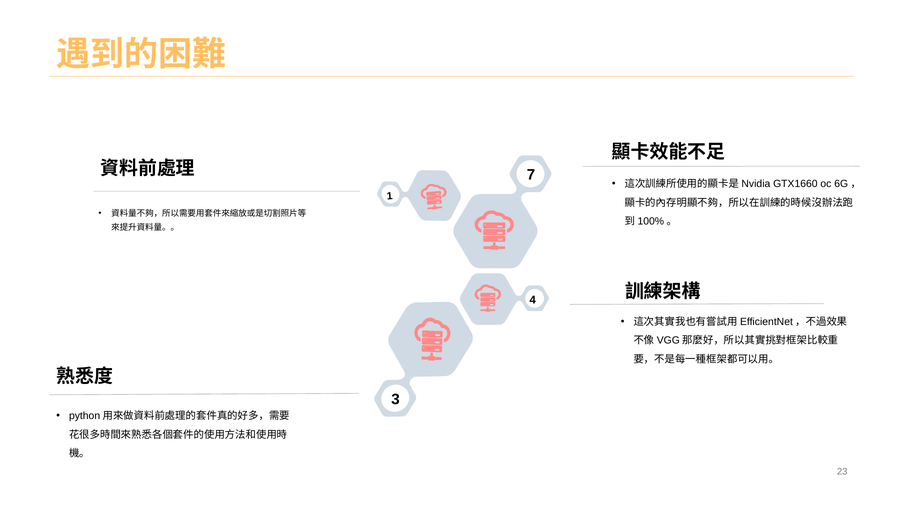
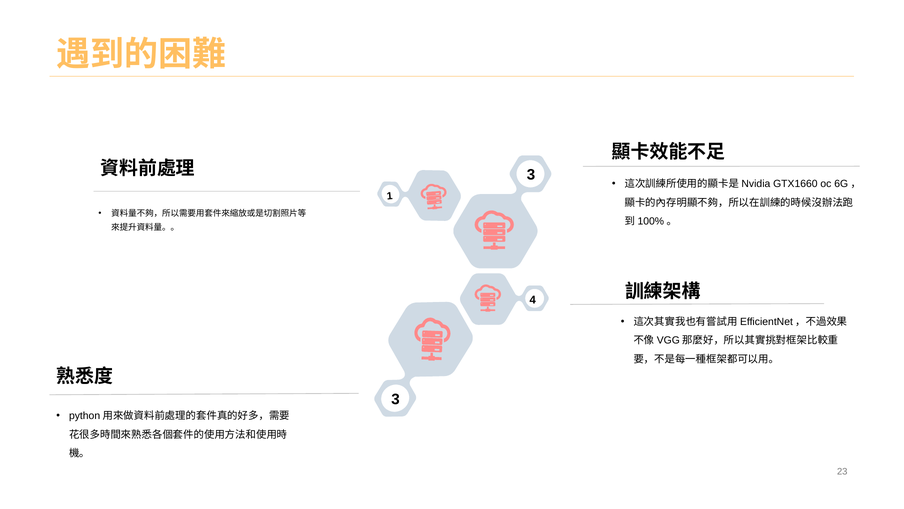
7: 7 -> 3 (531, 175)
